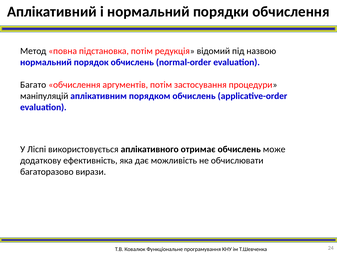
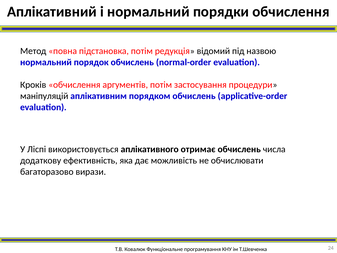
Багато: Багато -> Кроків (33, 85)
може: може -> числа (274, 149)
